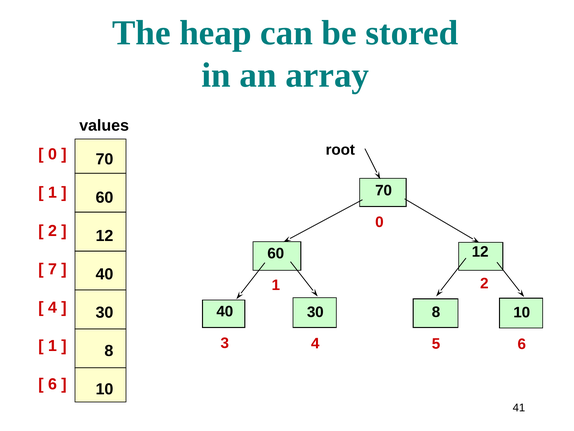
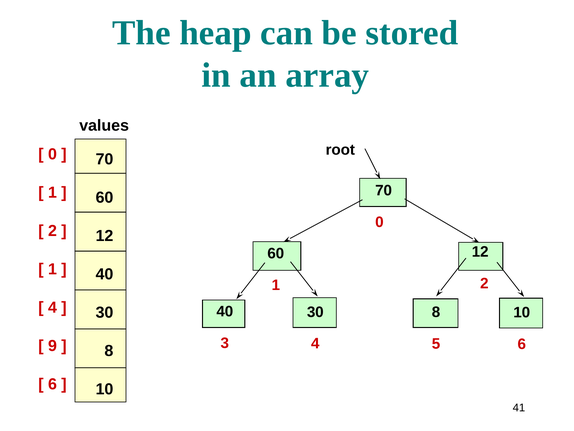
7: 7 -> 1 (52, 269)
1: 1 -> 9 (52, 346)
